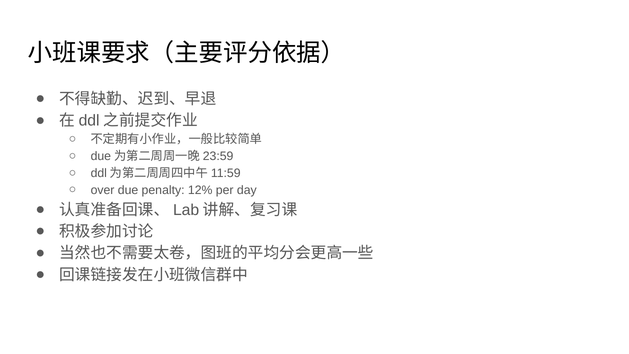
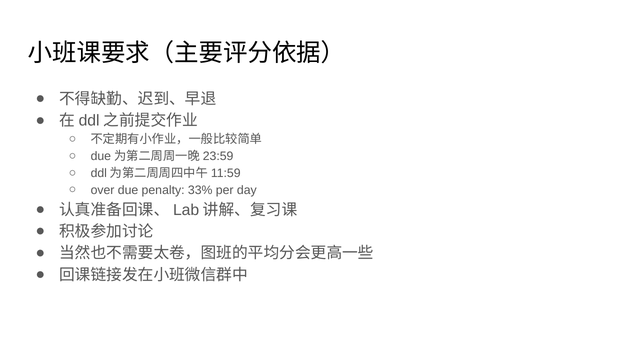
12%: 12% -> 33% (200, 190)
